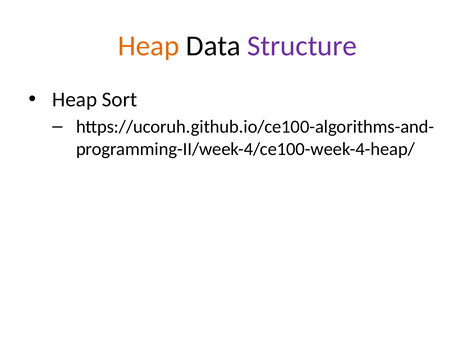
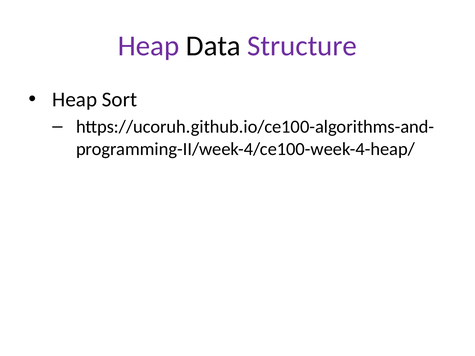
Heap colour: orange -> purple (149, 46)
